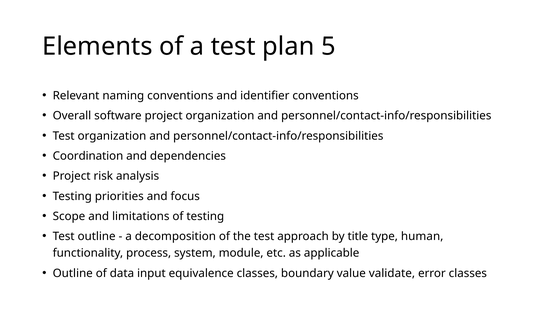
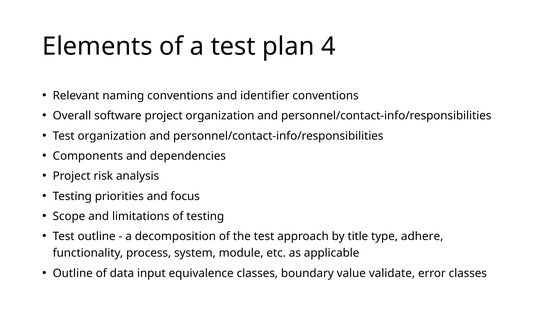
5: 5 -> 4 (328, 47)
Coordination: Coordination -> Components (88, 156)
human: human -> adhere (422, 237)
